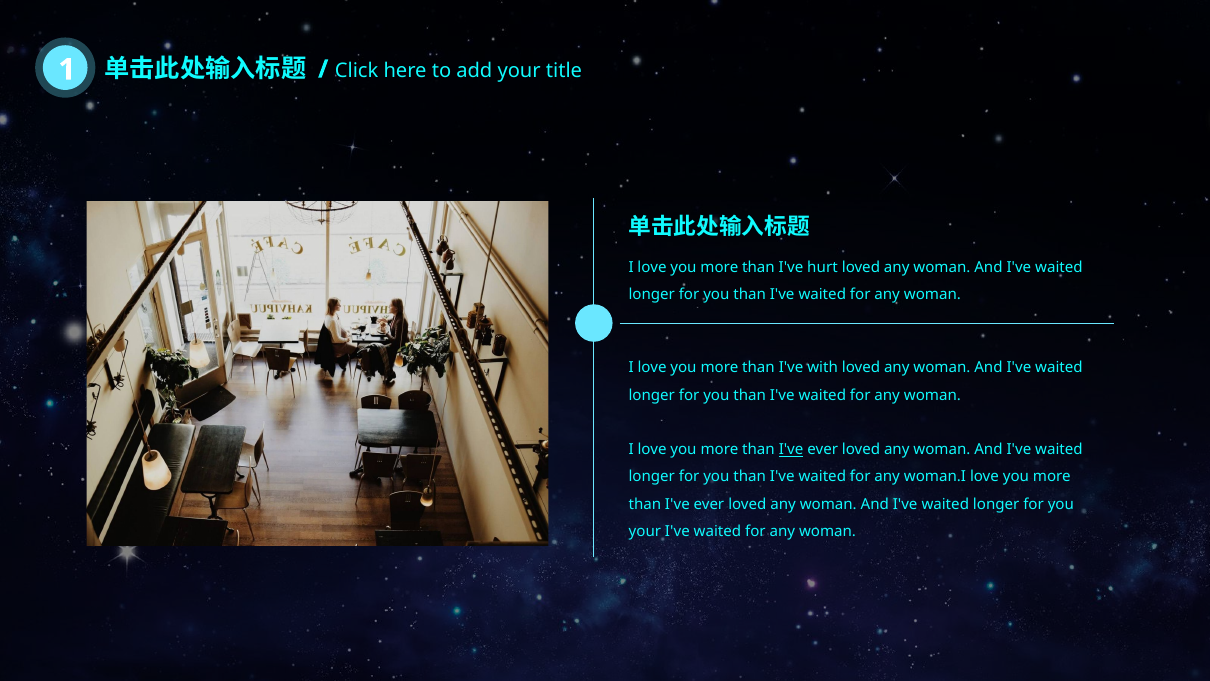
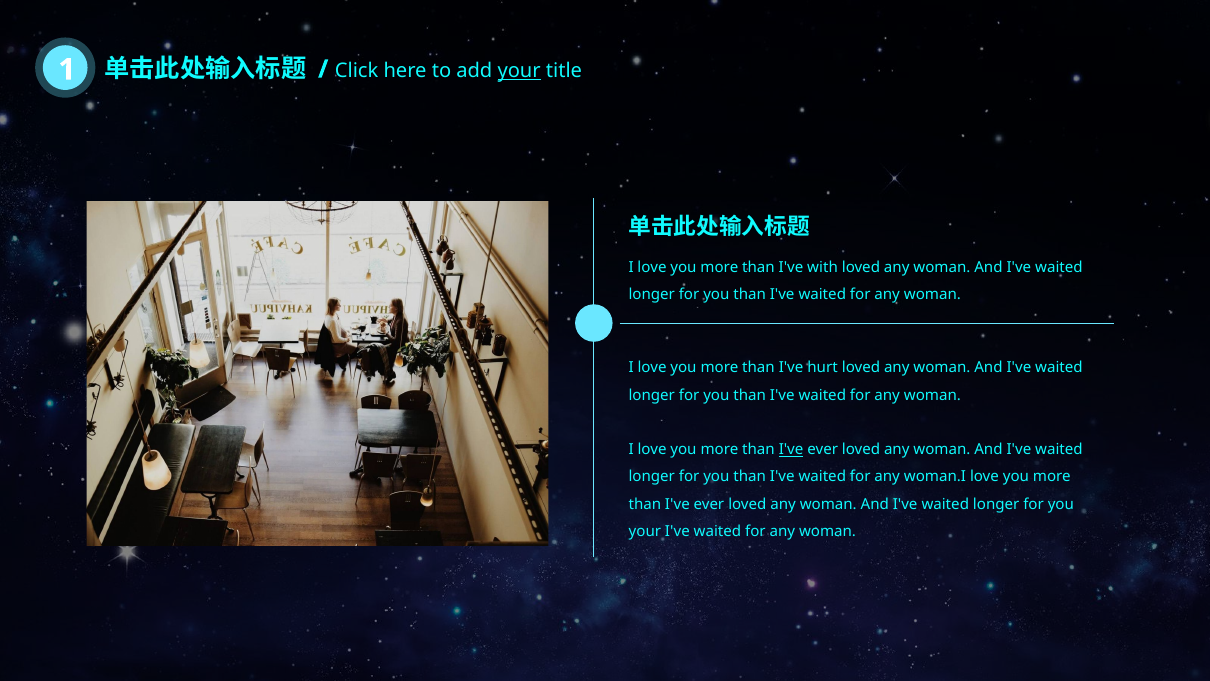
your underline: none -> present (519, 71)
hurt: hurt -> with (823, 267)
with: with -> hurt (823, 368)
